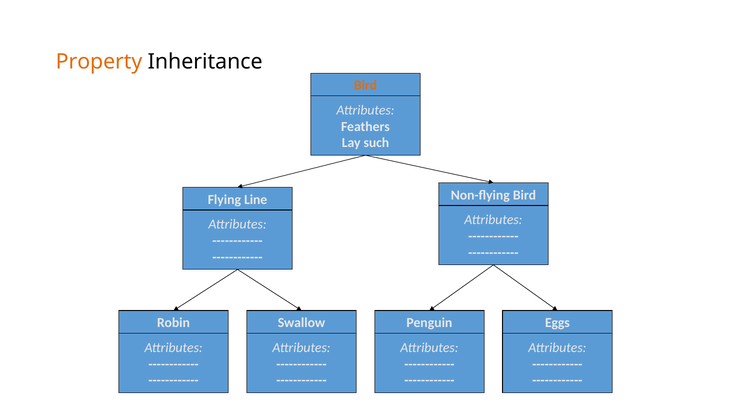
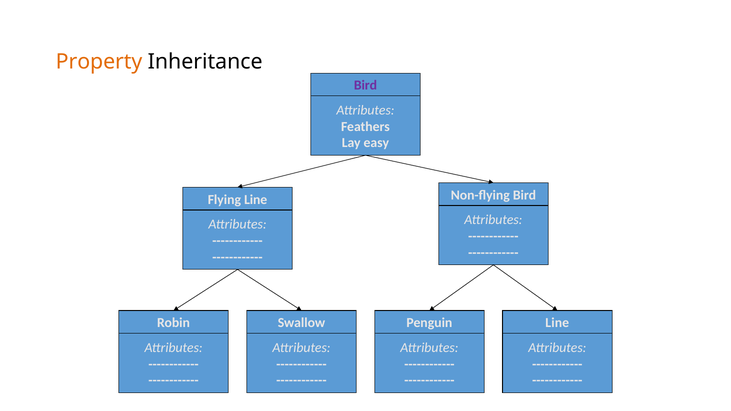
Bird colour: orange -> purple (365, 85)
such: such -> easy (376, 143)
Eggs: Eggs -> Line (557, 323)
